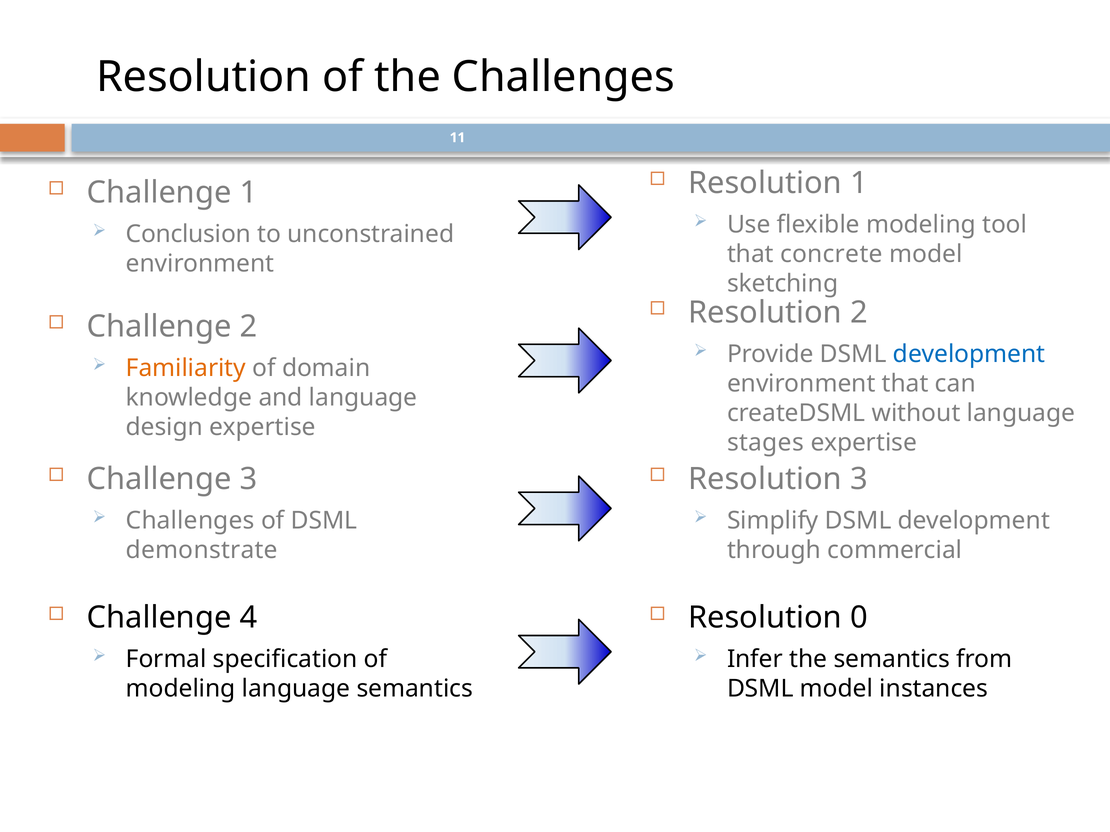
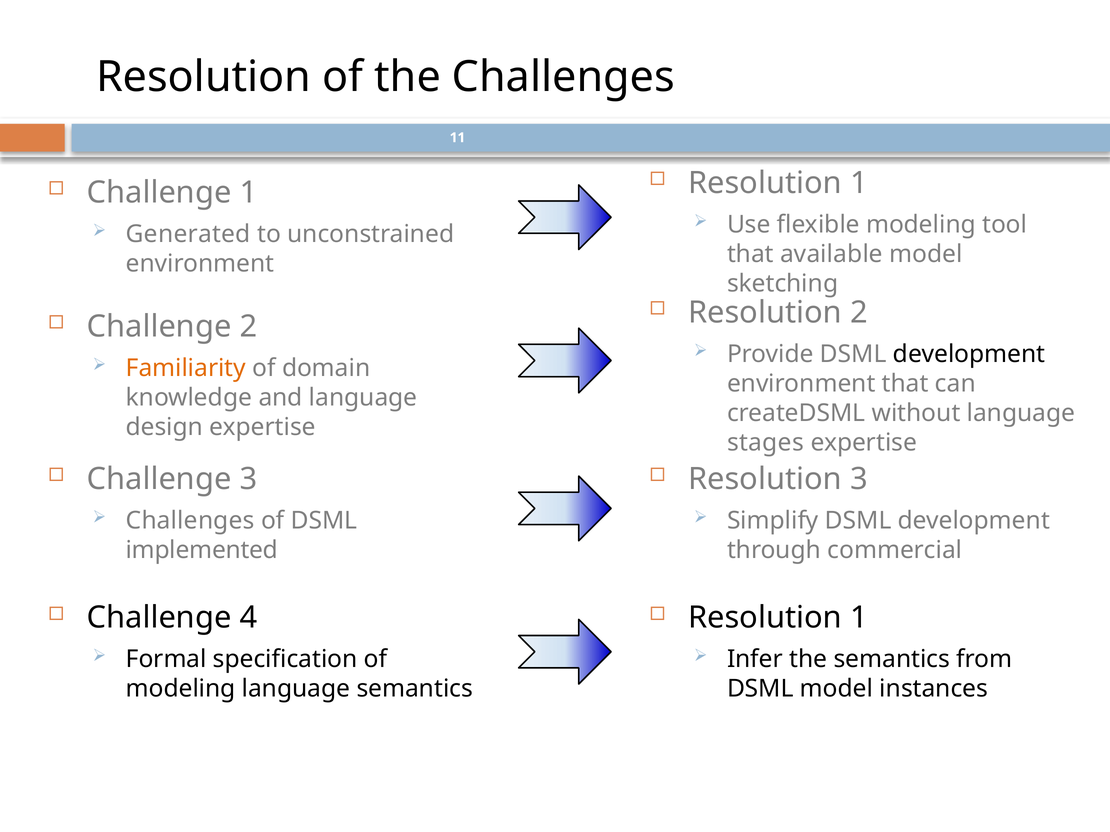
Conclusion: Conclusion -> Generated (188, 234)
concrete: concrete -> available (831, 254)
development colour: blue -> black (969, 354)
demonstrate: demonstrate -> implemented (202, 550)
0: 0 -> 1 (859, 618)
